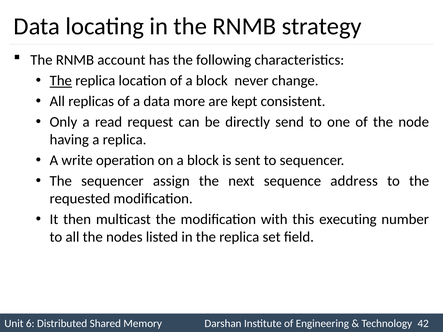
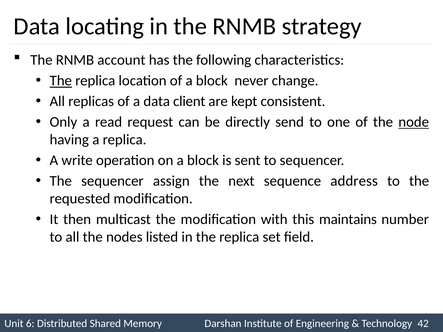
more: more -> client (189, 101)
node underline: none -> present (414, 122)
executing: executing -> maintains (348, 220)
